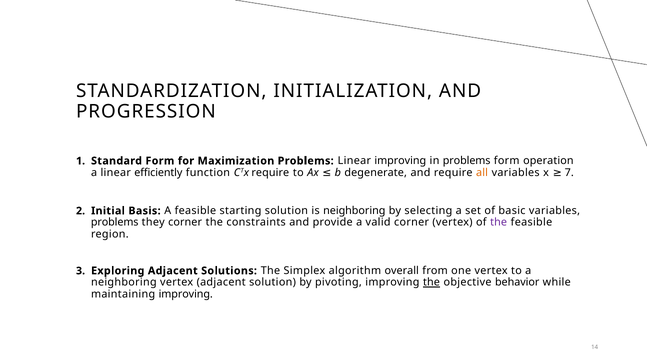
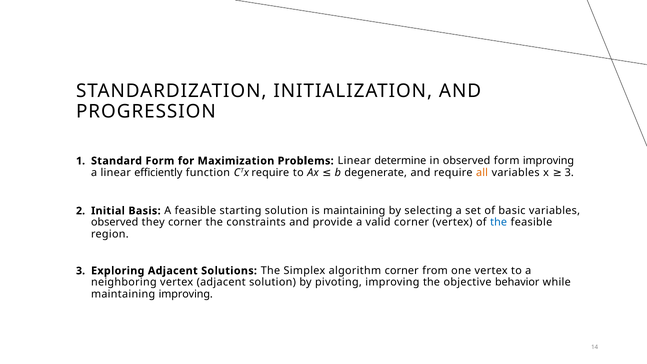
Linear improving: improving -> determine (400, 161)
in problems: problems -> observed (467, 161)
form operation: operation -> improving (548, 161)
x 7: 7 -> 3 (569, 172)
is neighboring: neighboring -> maintaining (354, 211)
problems: problems -> observed (115, 222)
the colour: purple -> blue (499, 222)
algorithm overall: overall -> corner (402, 271)
the underline: present -> none (431, 282)
